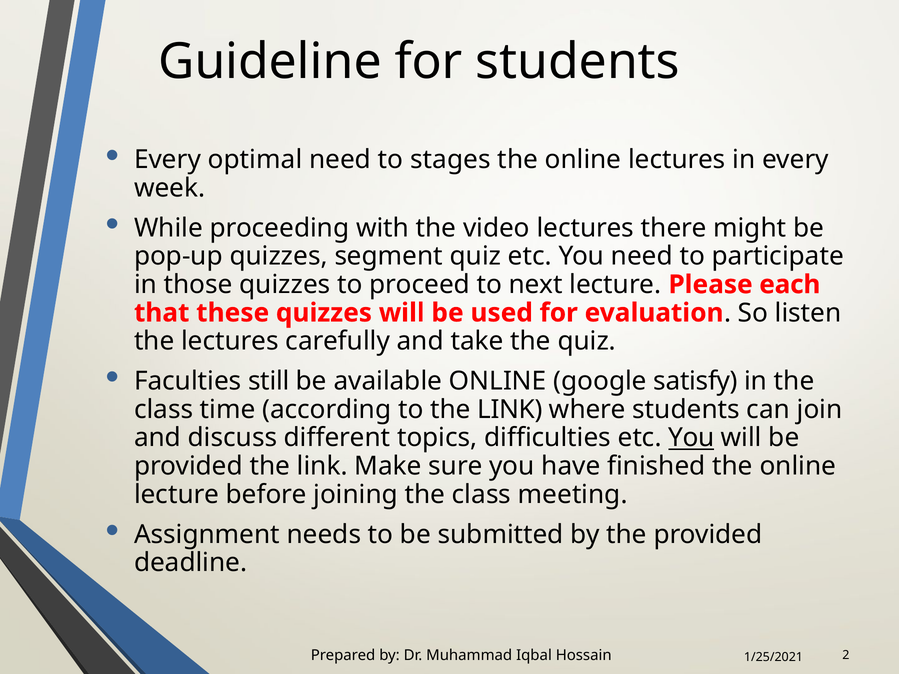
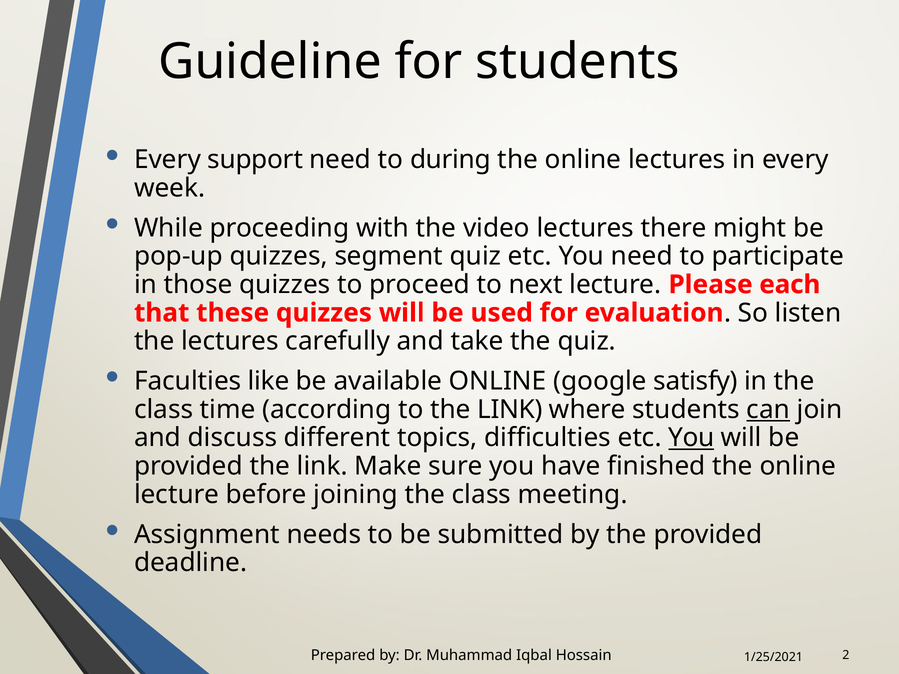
optimal: optimal -> support (255, 160)
stages: stages -> during (451, 160)
still: still -> like (269, 381)
can underline: none -> present (768, 410)
